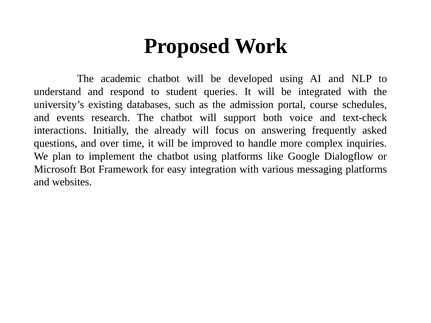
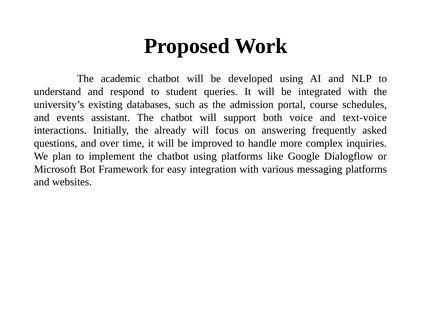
research: research -> assistant (111, 118)
text-check: text-check -> text-voice (365, 118)
